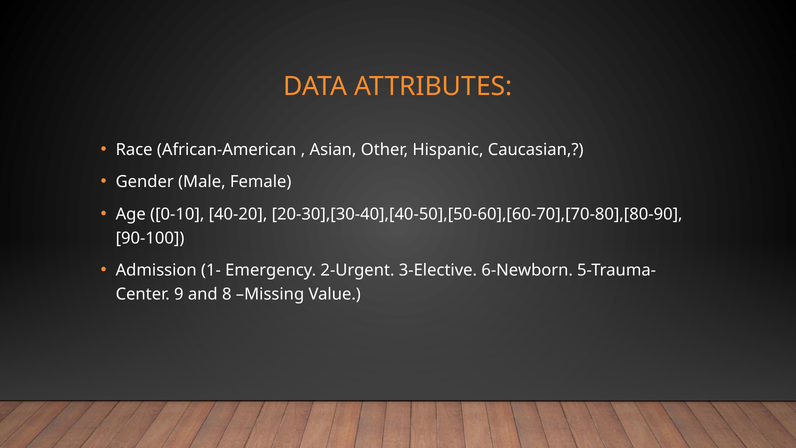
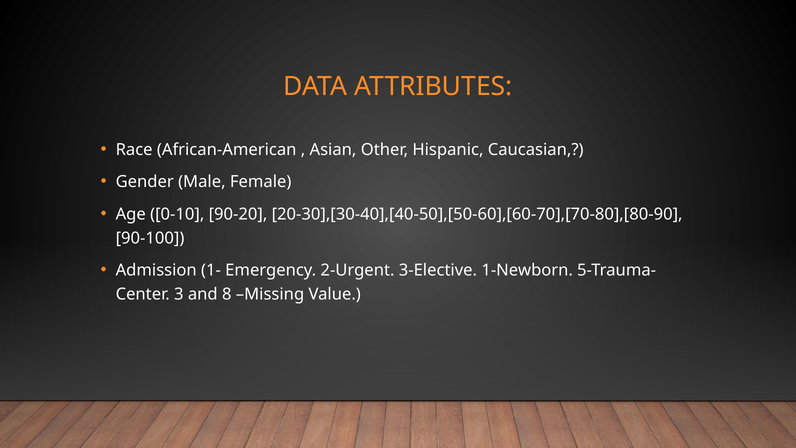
40-20: 40-20 -> 90-20 (238, 214)
6-Newborn: 6-Newborn -> 1-Newborn (527, 270)
9: 9 -> 3 (179, 294)
